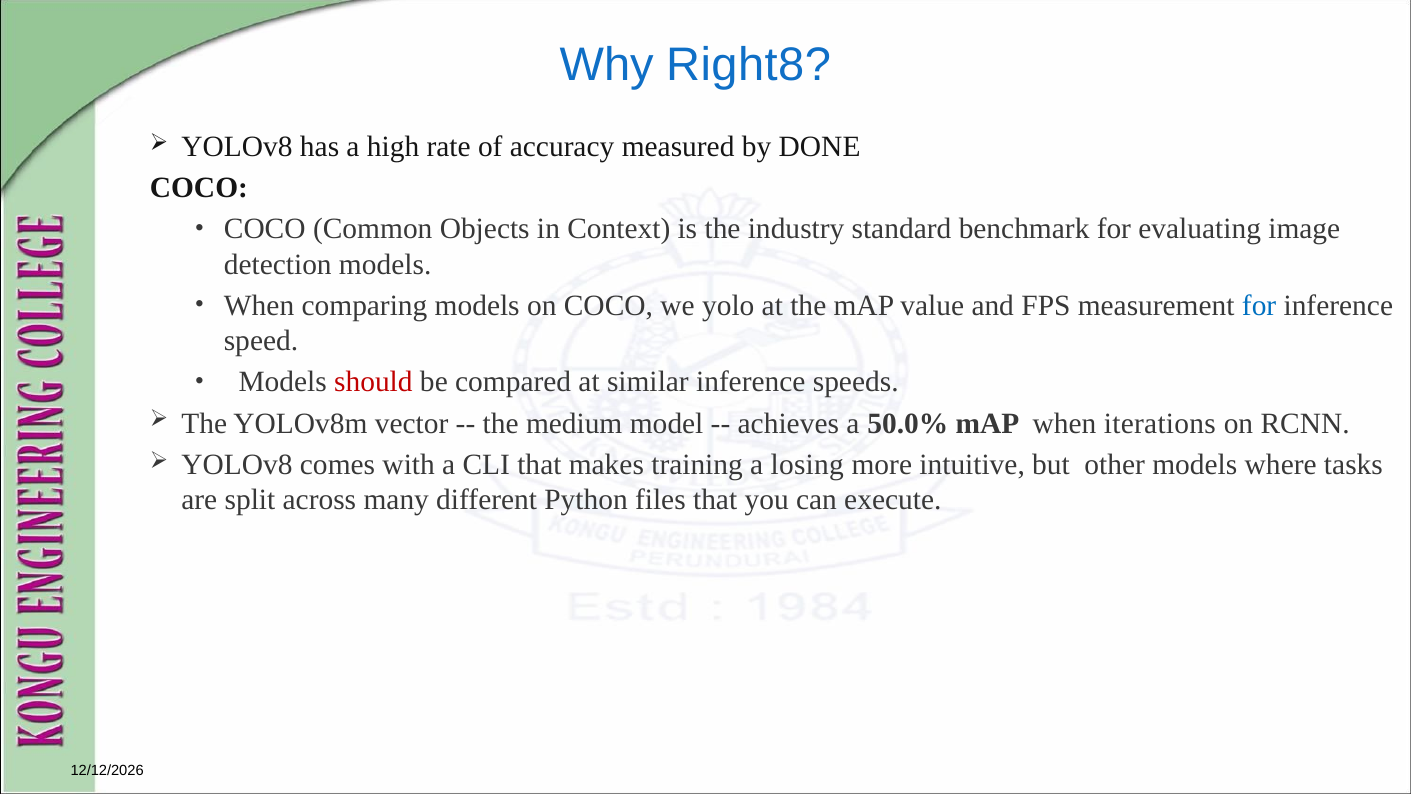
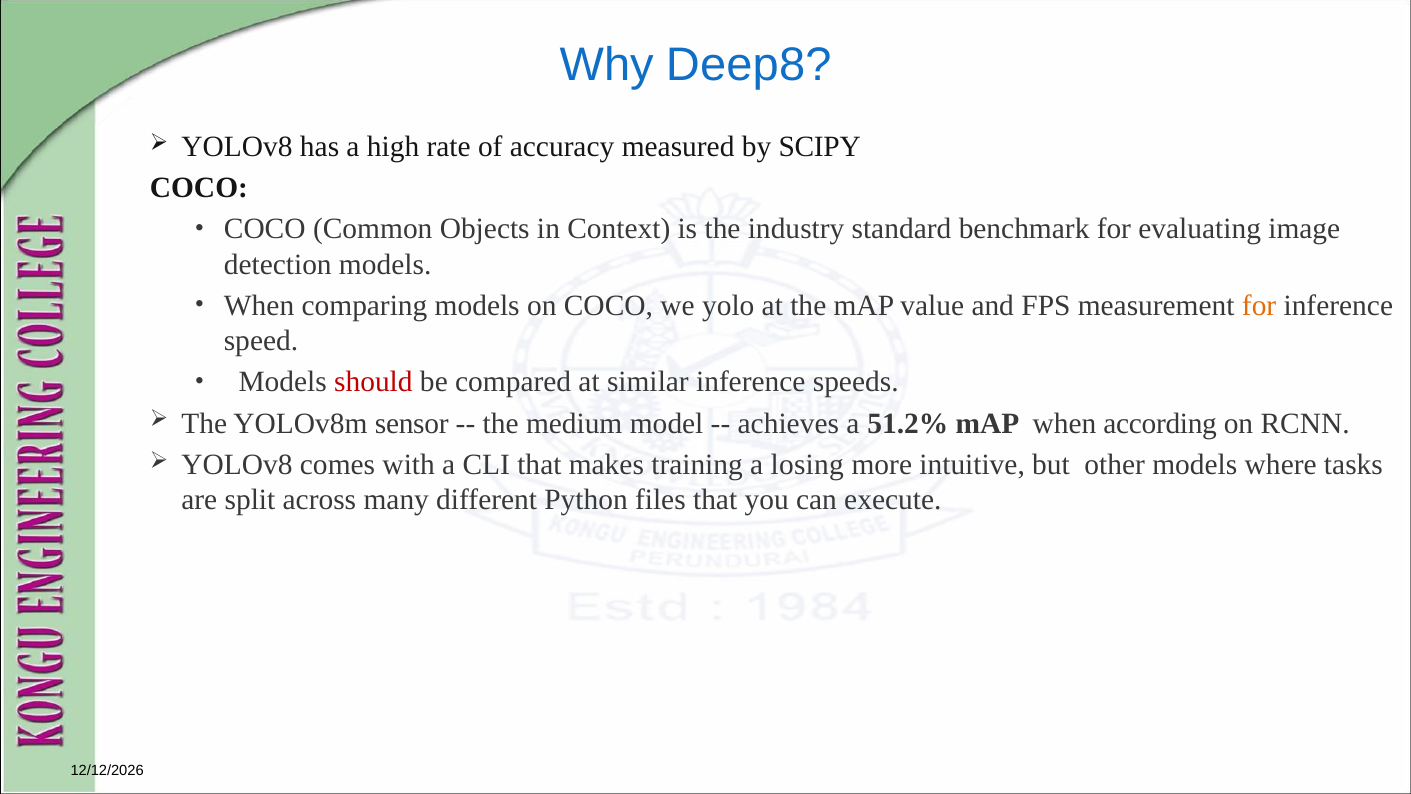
Right8: Right8 -> Deep8 (749, 65)
DONE: DONE -> SCIPY (820, 147)
for colour: blue -> orange (1259, 306)
vector: vector -> sensor (412, 423)
50.0%: 50.0% -> 51.2% (908, 423)
iterations: iterations -> according (1160, 423)
